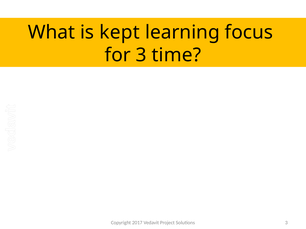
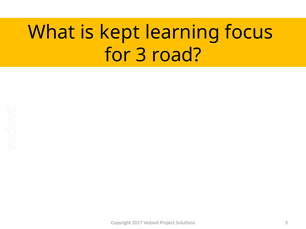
time: time -> road (176, 55)
